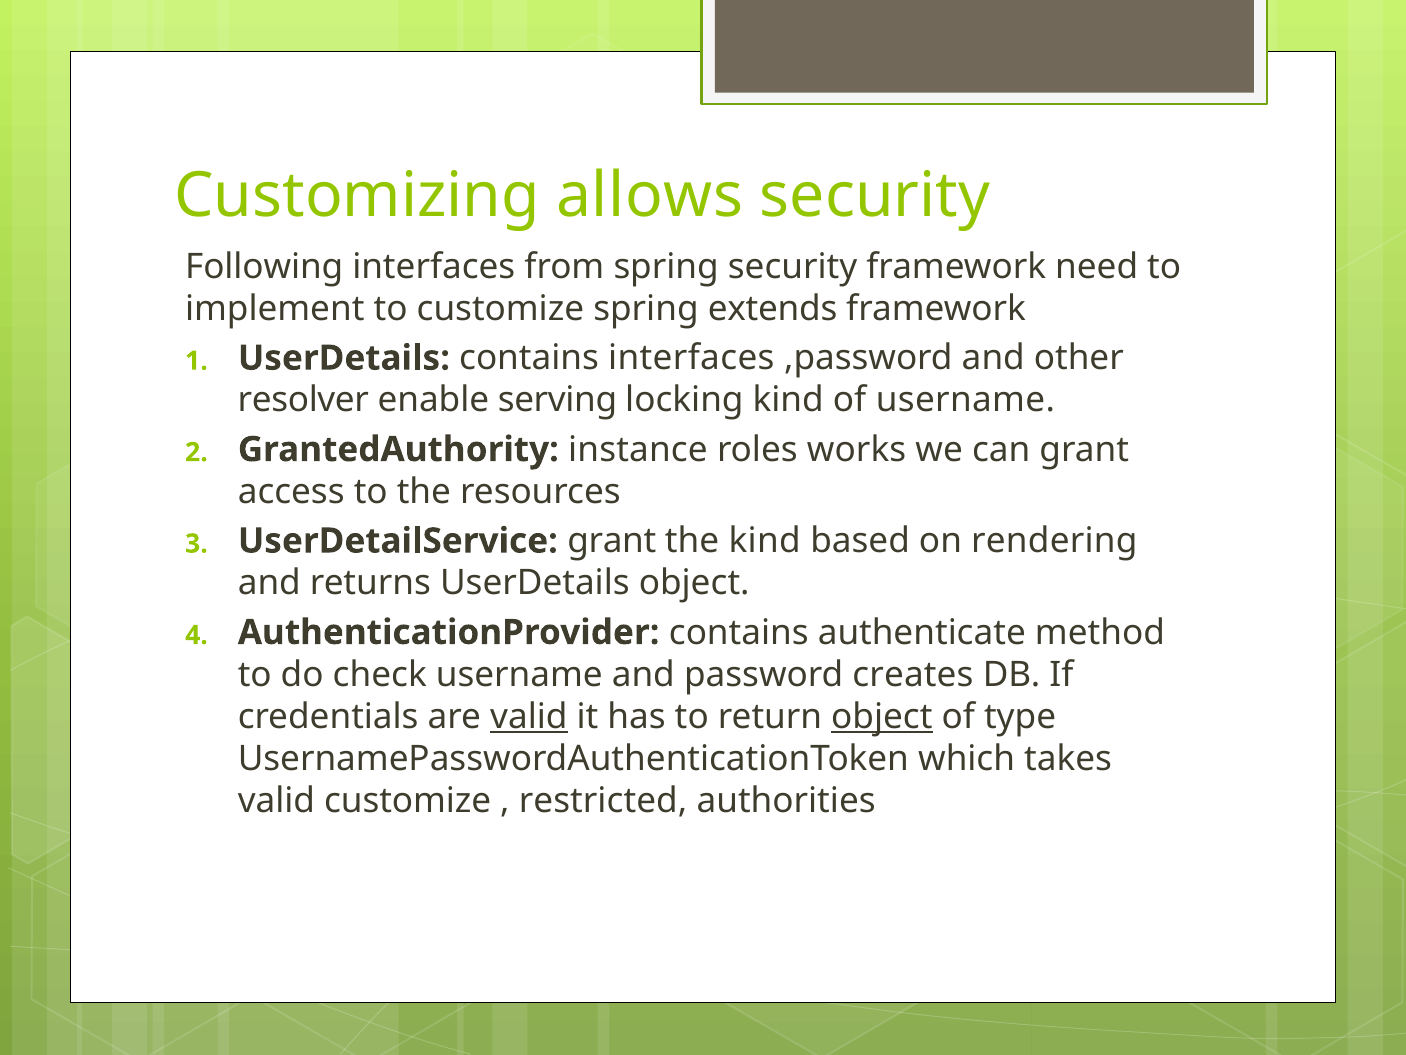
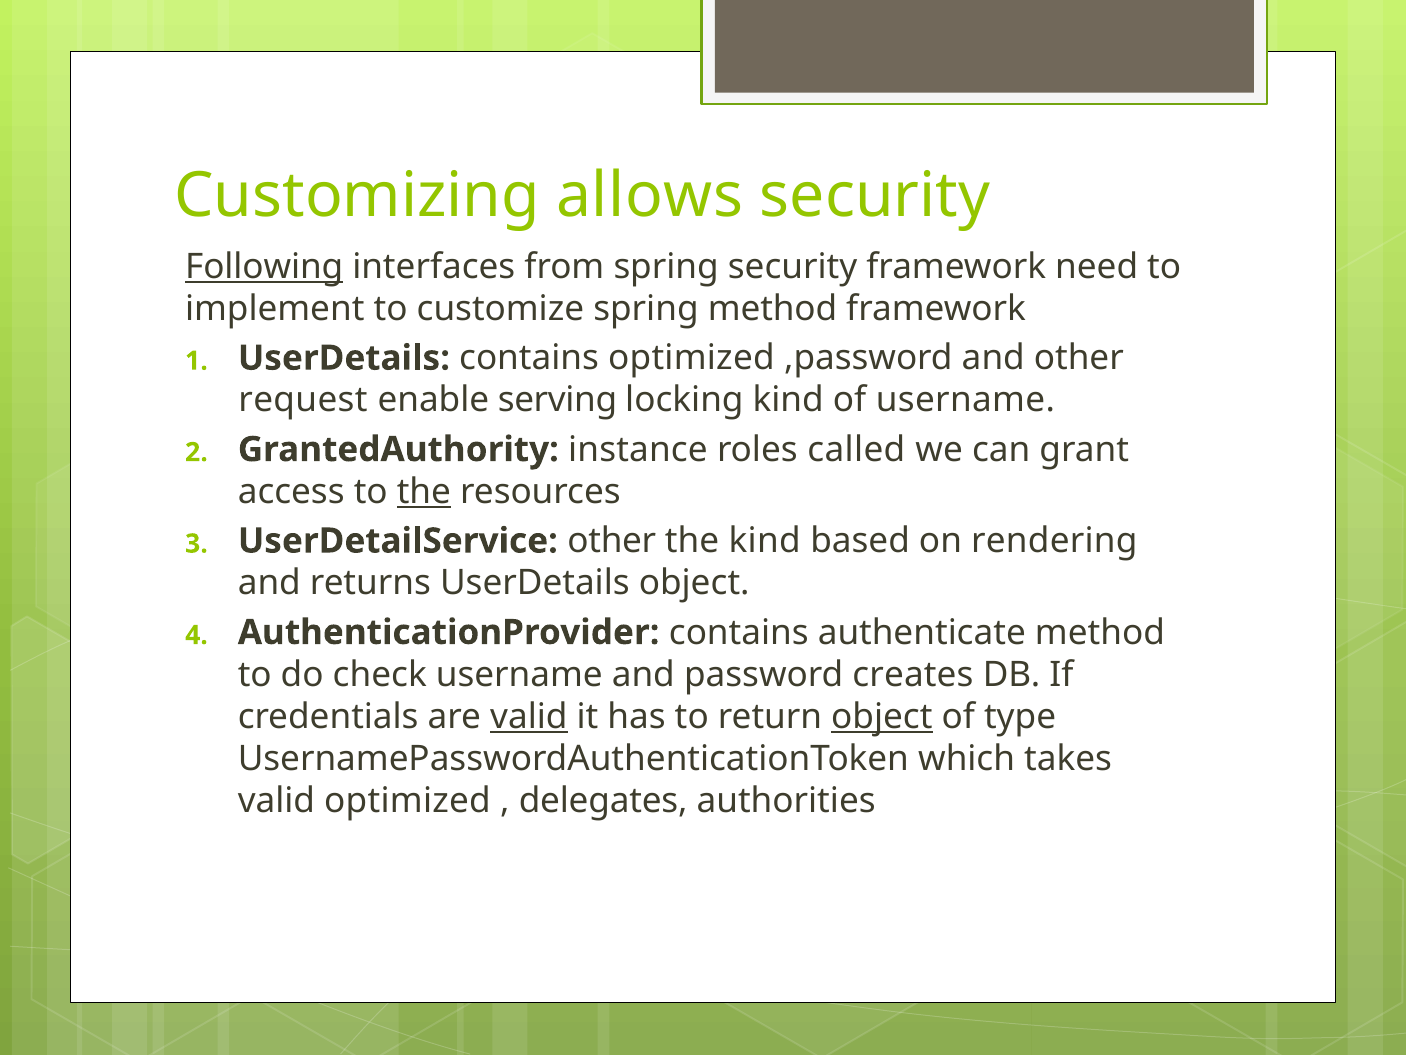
Following underline: none -> present (264, 267)
spring extends: extends -> method (773, 309)
contains interfaces: interfaces -> optimized (691, 358)
resolver: resolver -> request (303, 400)
works: works -> called (856, 449)
the underline: none -> present (424, 492)
UserDetailService grant: grant -> other (612, 541)
valid customize: customize -> optimized (408, 801)
restricted: restricted -> delegates (603, 801)
